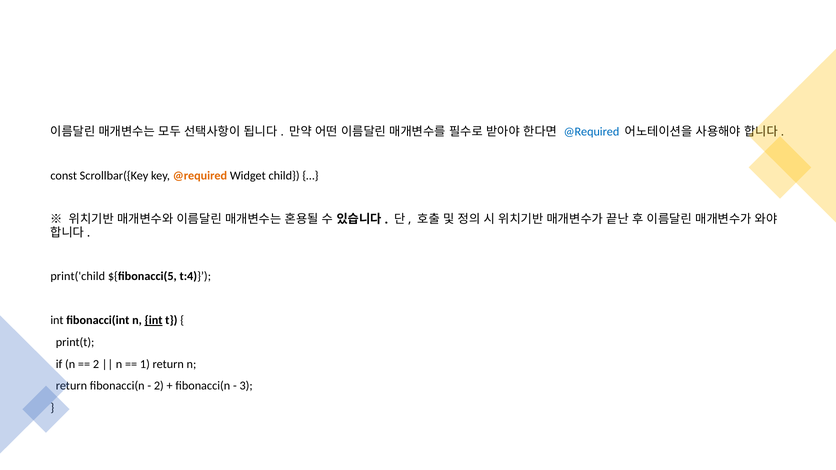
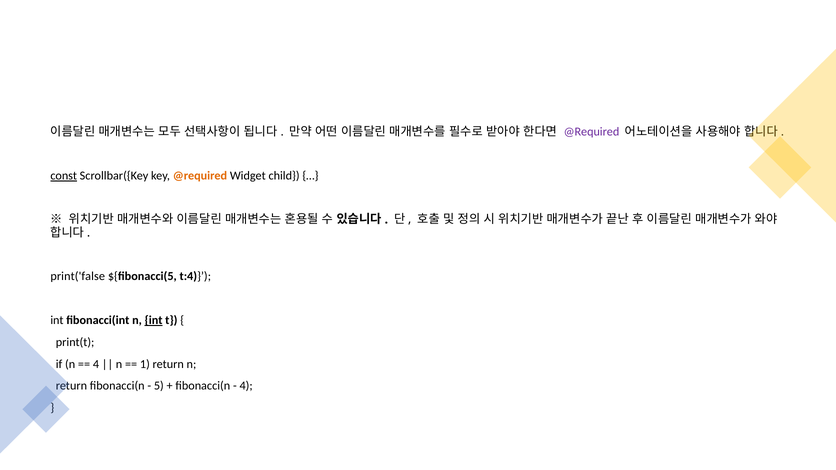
@Required colour: blue -> purple (591, 132)
const underline: none -> present (64, 176)
print('child: print('child -> print('false (78, 277)
2: 2 -> 4 (96, 364)
2: 2 -> 5 (159, 386)
3: 3 -> 4 (246, 386)
